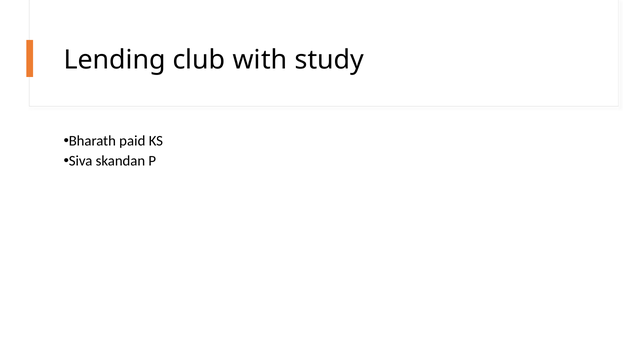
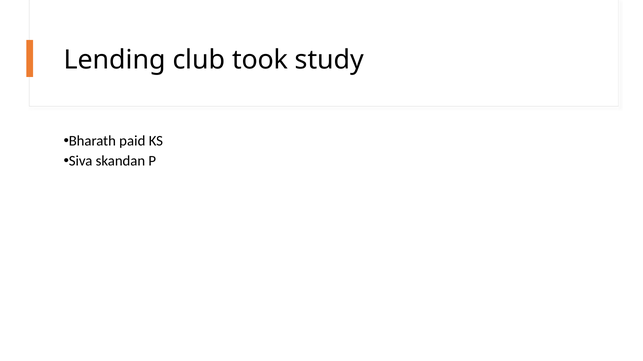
with: with -> took (260, 60)
